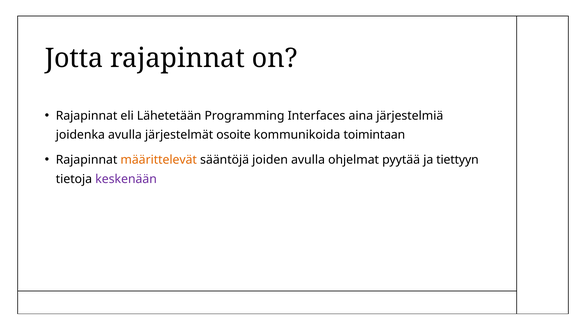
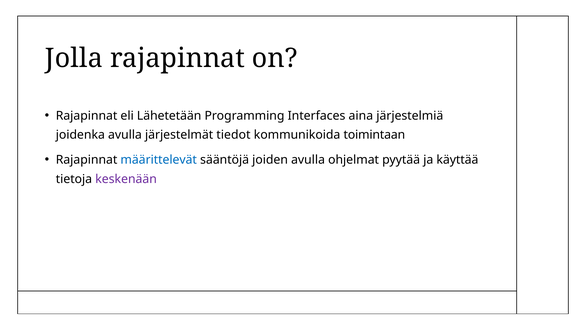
Jotta: Jotta -> Jolla (74, 58)
osoite: osoite -> tiedot (233, 135)
määrittelevät colour: orange -> blue (159, 160)
tiettyyn: tiettyyn -> käyttää (457, 160)
